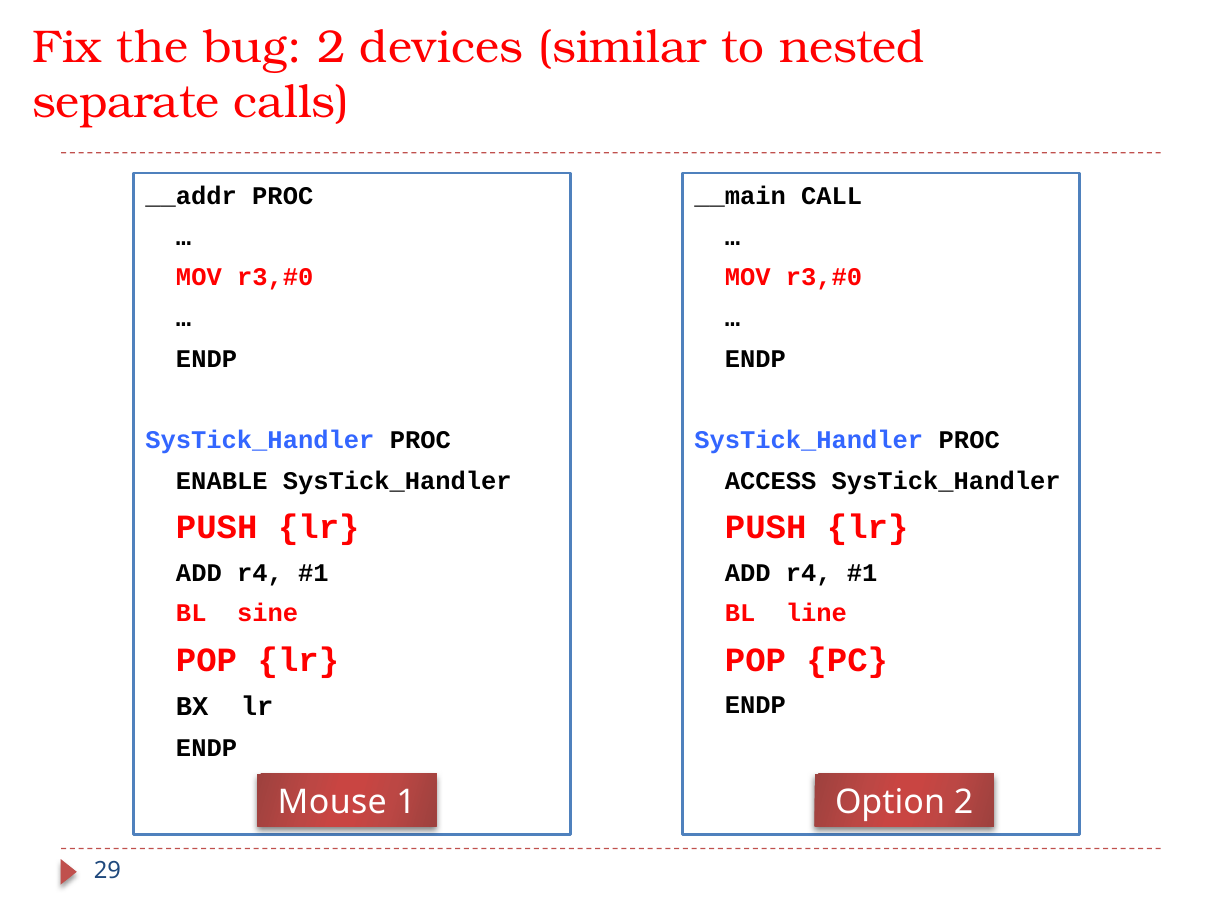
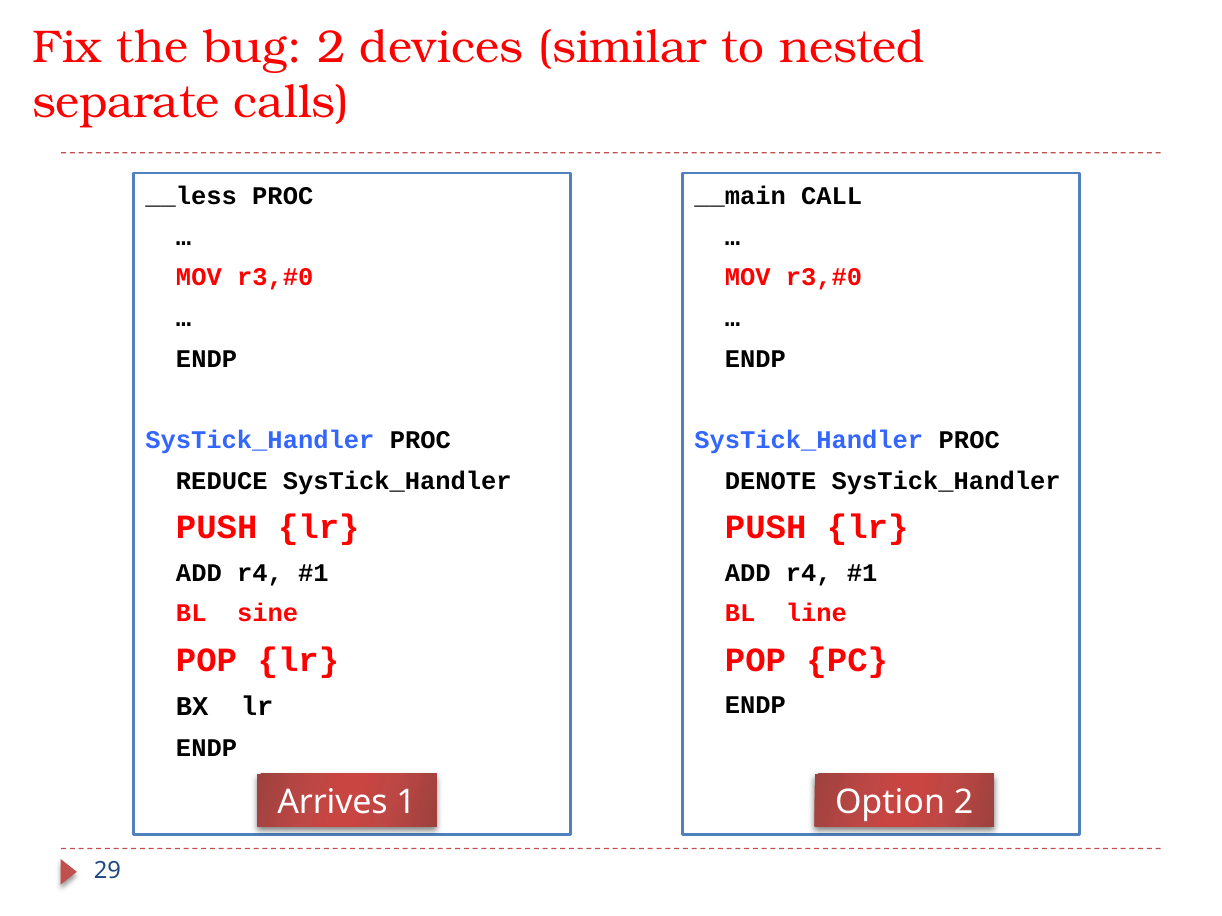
__addr: __addr -> __less (191, 196)
ENABLE: ENABLE -> REDUCE (222, 481)
ACCESS: ACCESS -> DENOTE (771, 481)
Mouse: Mouse -> Arrives (333, 803)
